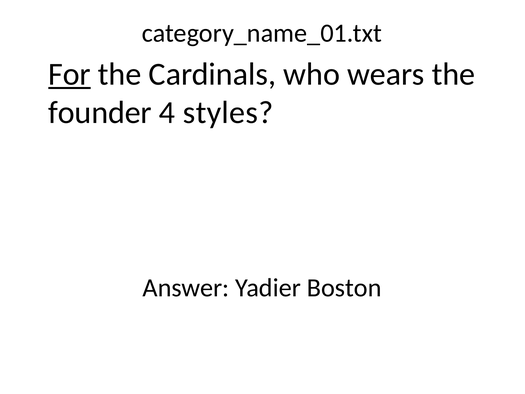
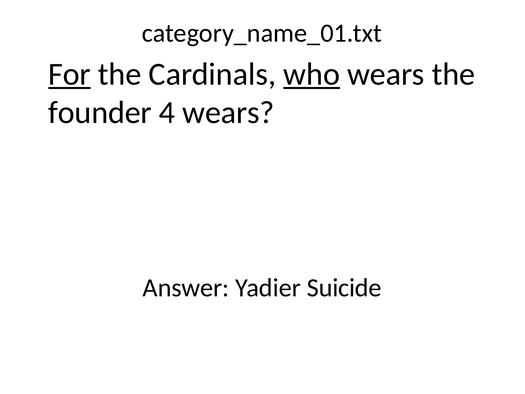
who underline: none -> present (312, 74)
4 styles: styles -> wears (228, 113)
Boston: Boston -> Suicide (344, 288)
